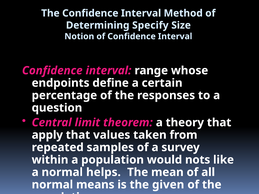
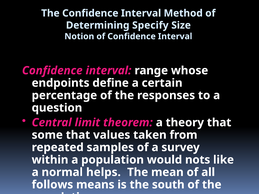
apply: apply -> some (47, 135)
normal: normal -> follows (52, 185)
given: given -> south (168, 185)
